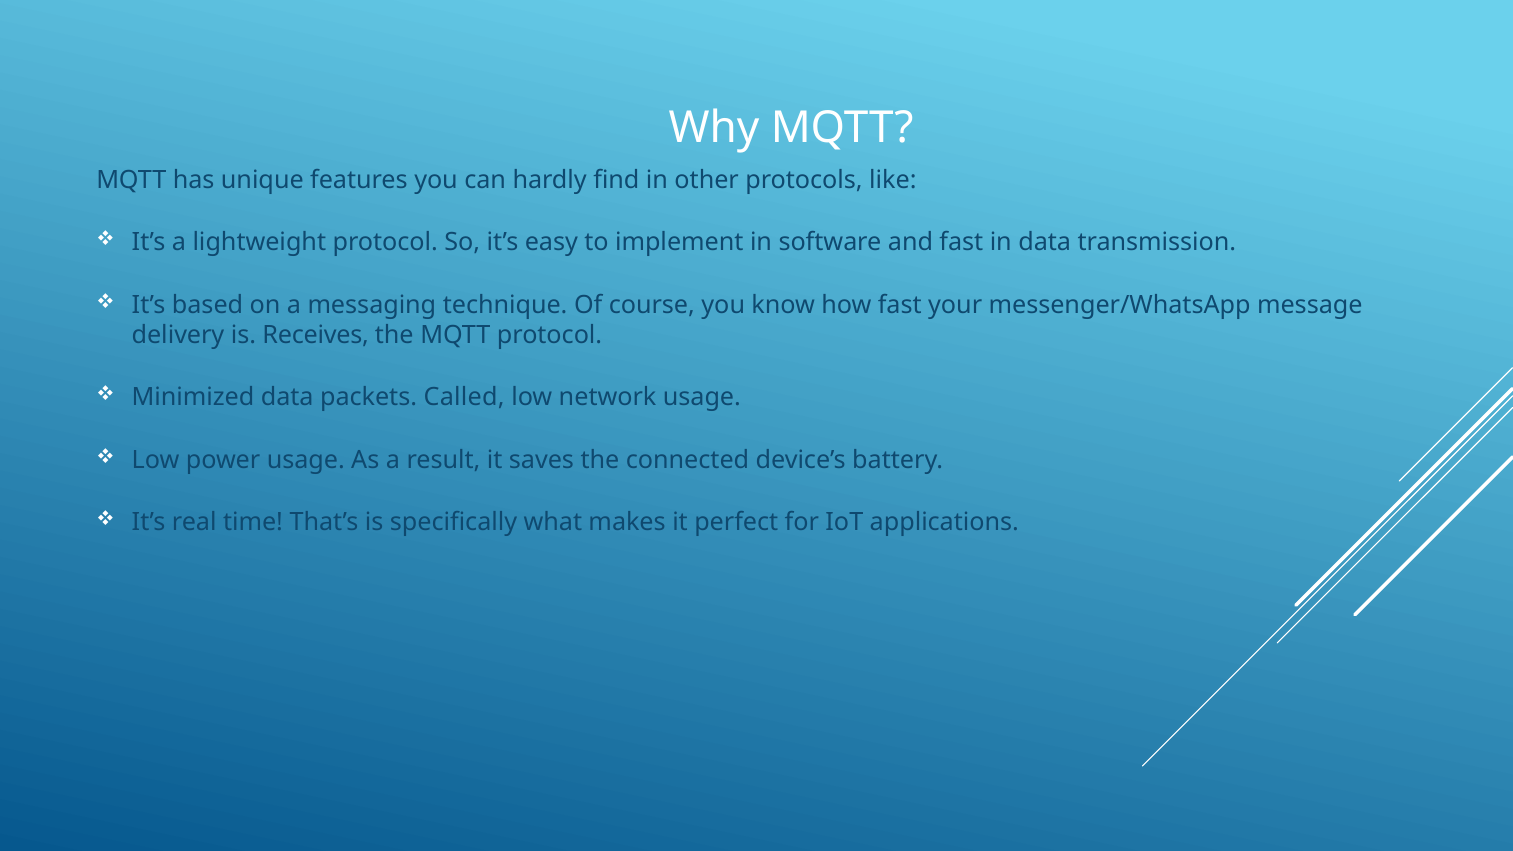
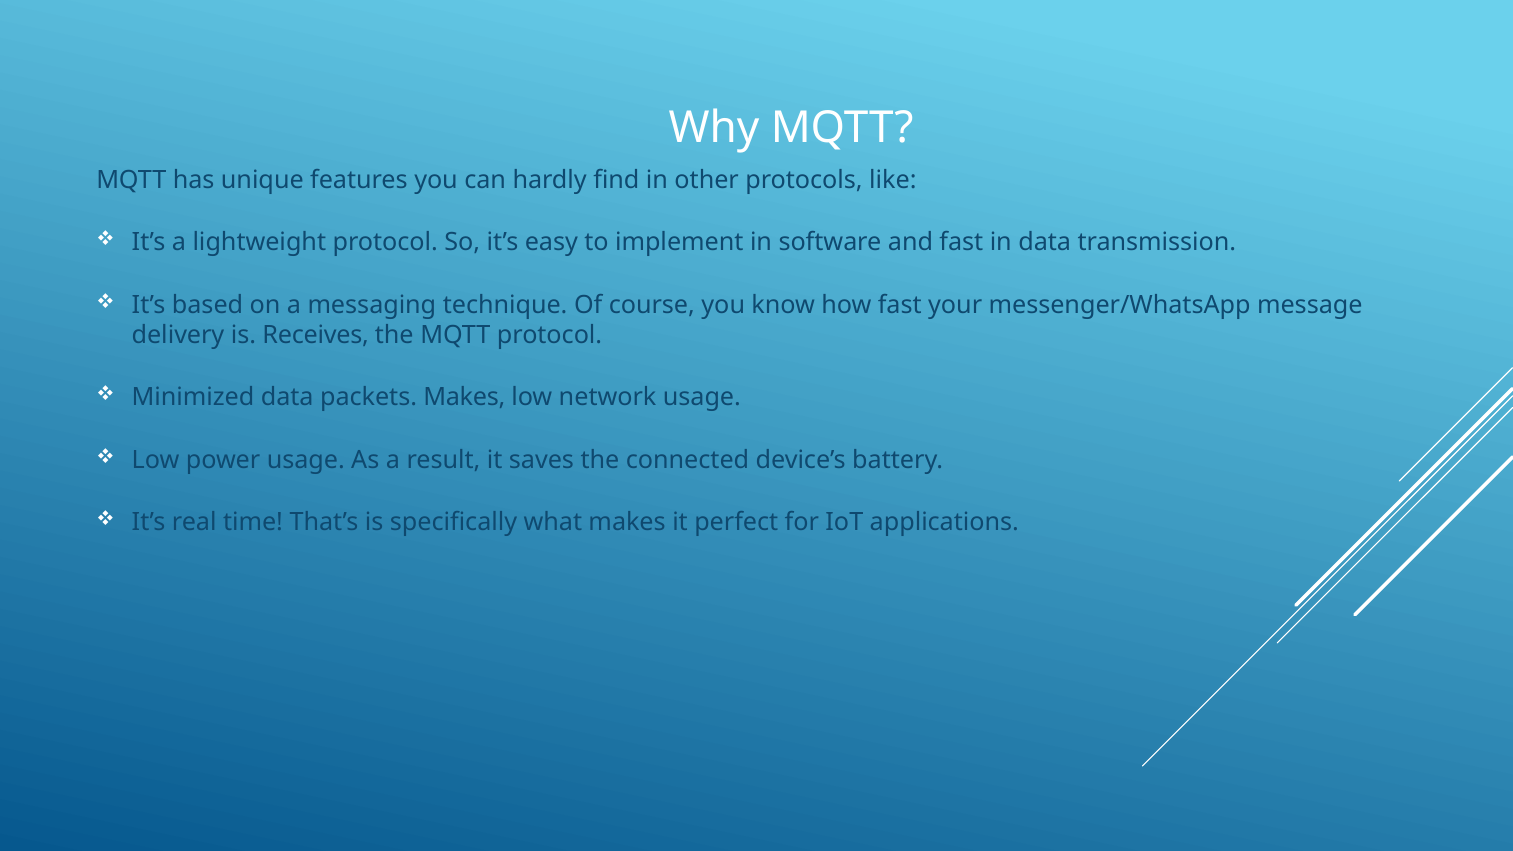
packets Called: Called -> Makes (464, 398)
